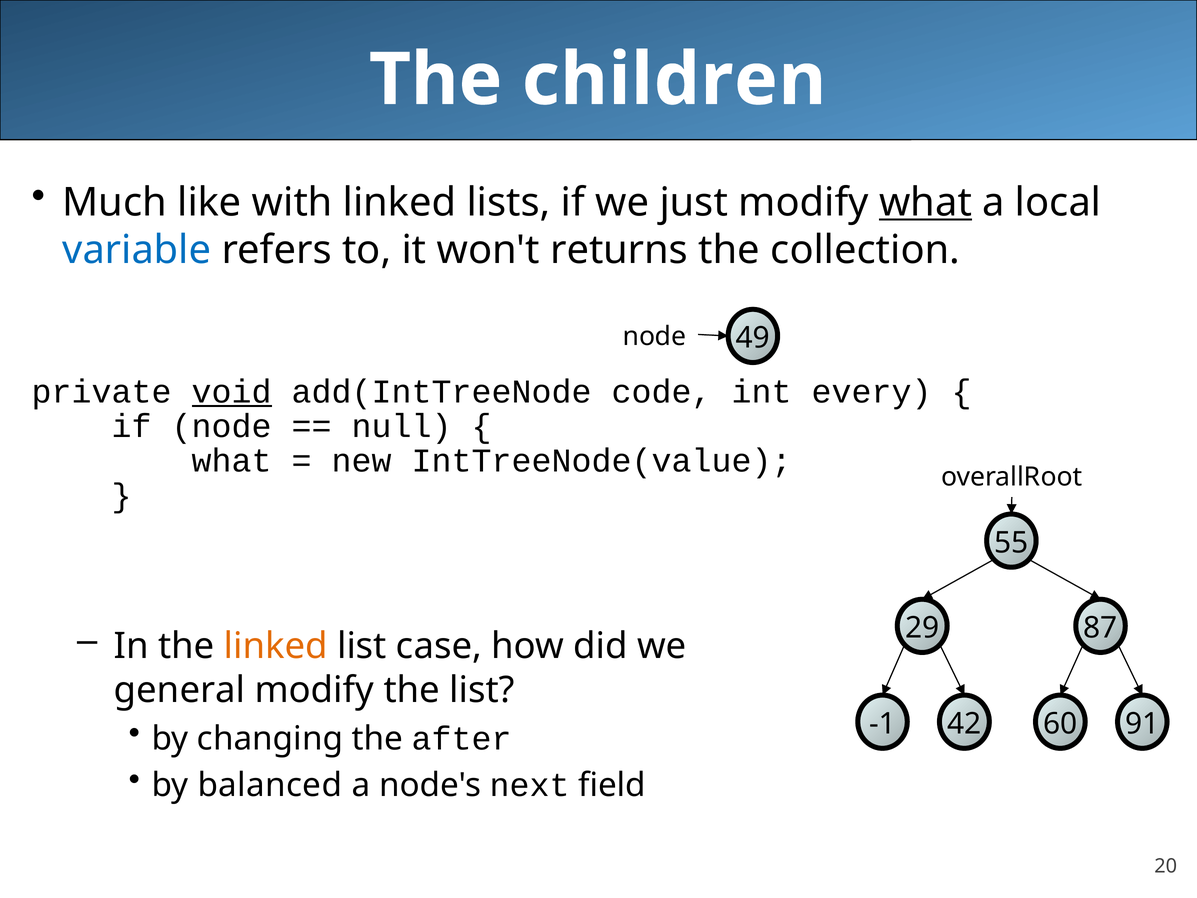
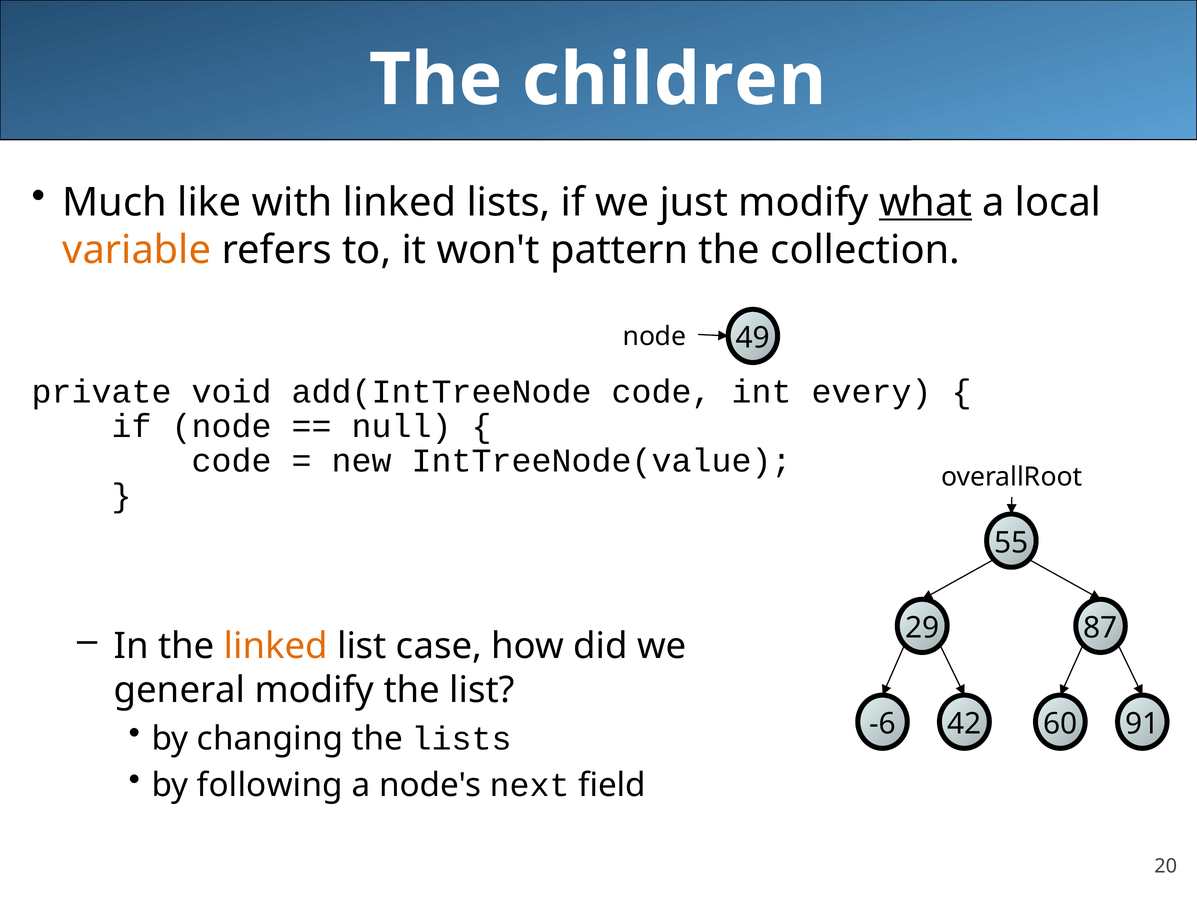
variable colour: blue -> orange (137, 250)
returns: returns -> pattern (619, 250)
void underline: present -> none (232, 392)
what: what -> code (232, 461)
-1: -1 -> -6 (882, 724)
the after: after -> lists (462, 738)
balanced: balanced -> following (270, 785)
